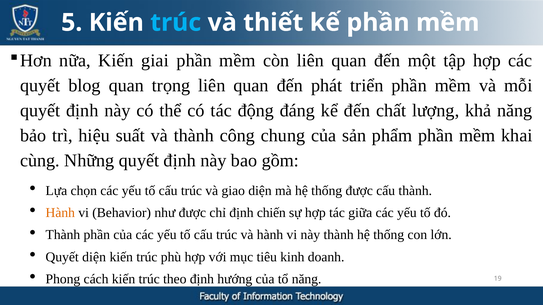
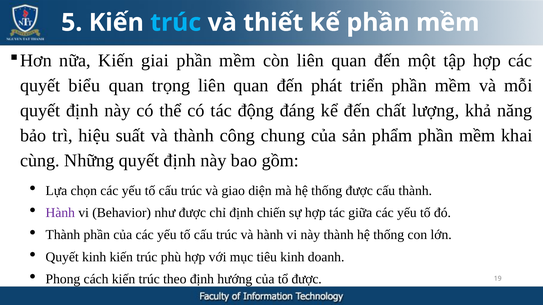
blog: blog -> biểu (84, 86)
Hành colour: orange -> purple (60, 213)
Quyết diện: diện -> kinh (94, 257)
tổ năng: năng -> được (307, 279)
